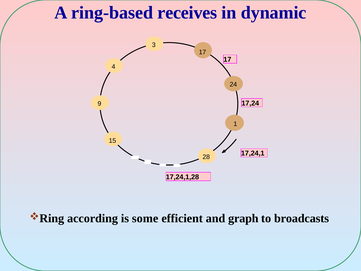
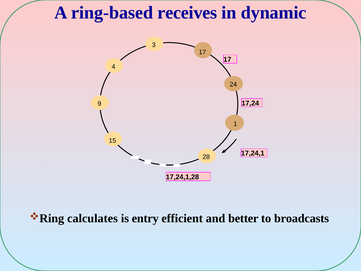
according: according -> calculates (92, 218)
some: some -> entry (145, 218)
graph: graph -> better (243, 218)
